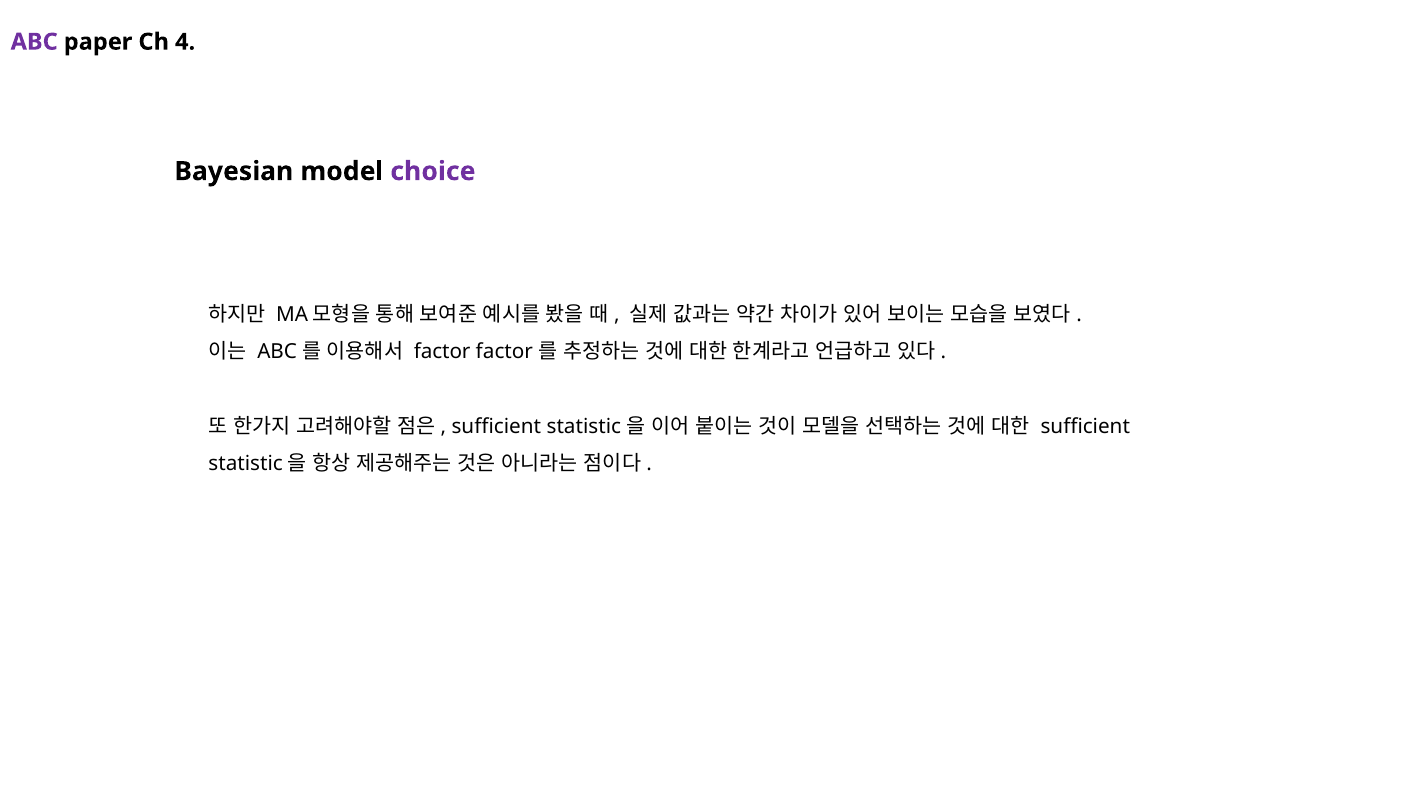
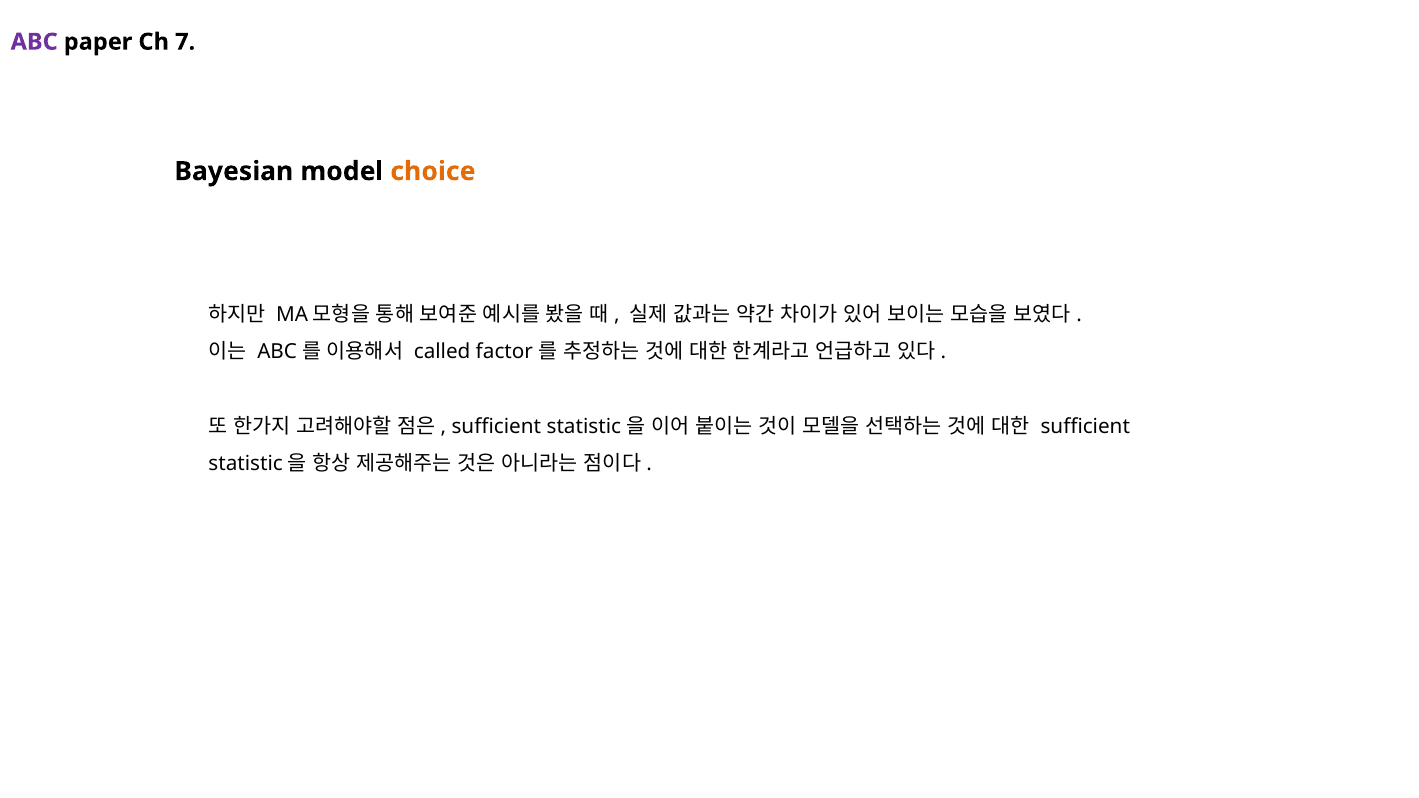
4: 4 -> 7 (185, 42)
choice colour: purple -> orange (433, 171)
factor: factor -> called (442, 352)
